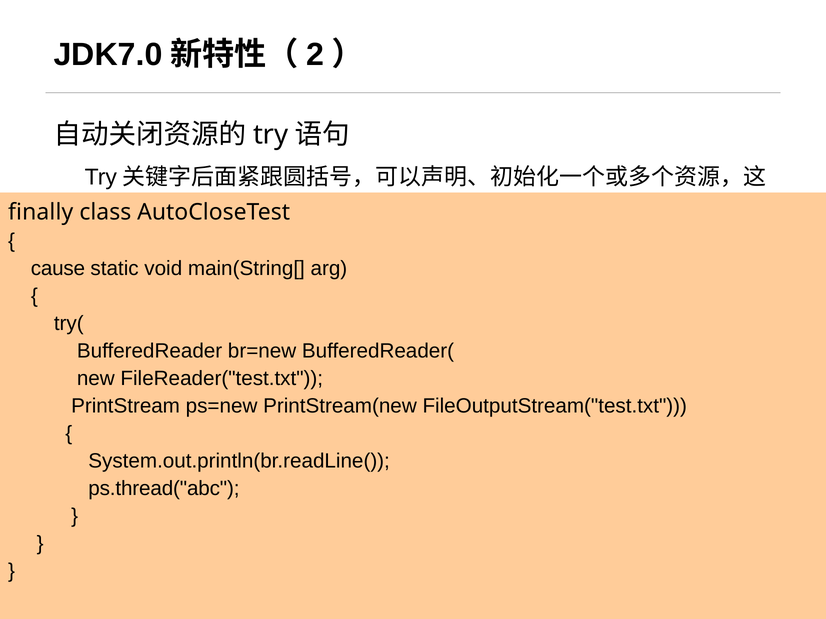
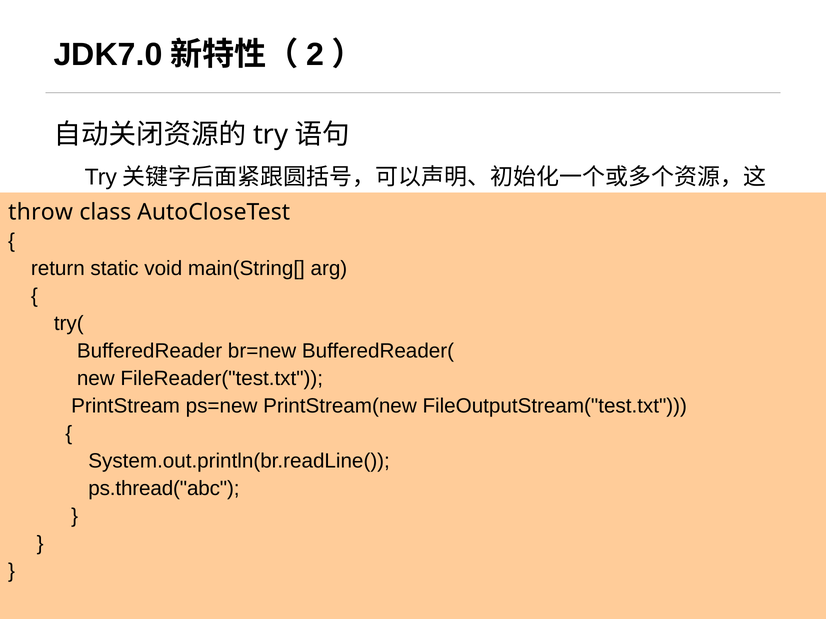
finally: finally -> throw (41, 212)
cause: cause -> return (58, 268)
